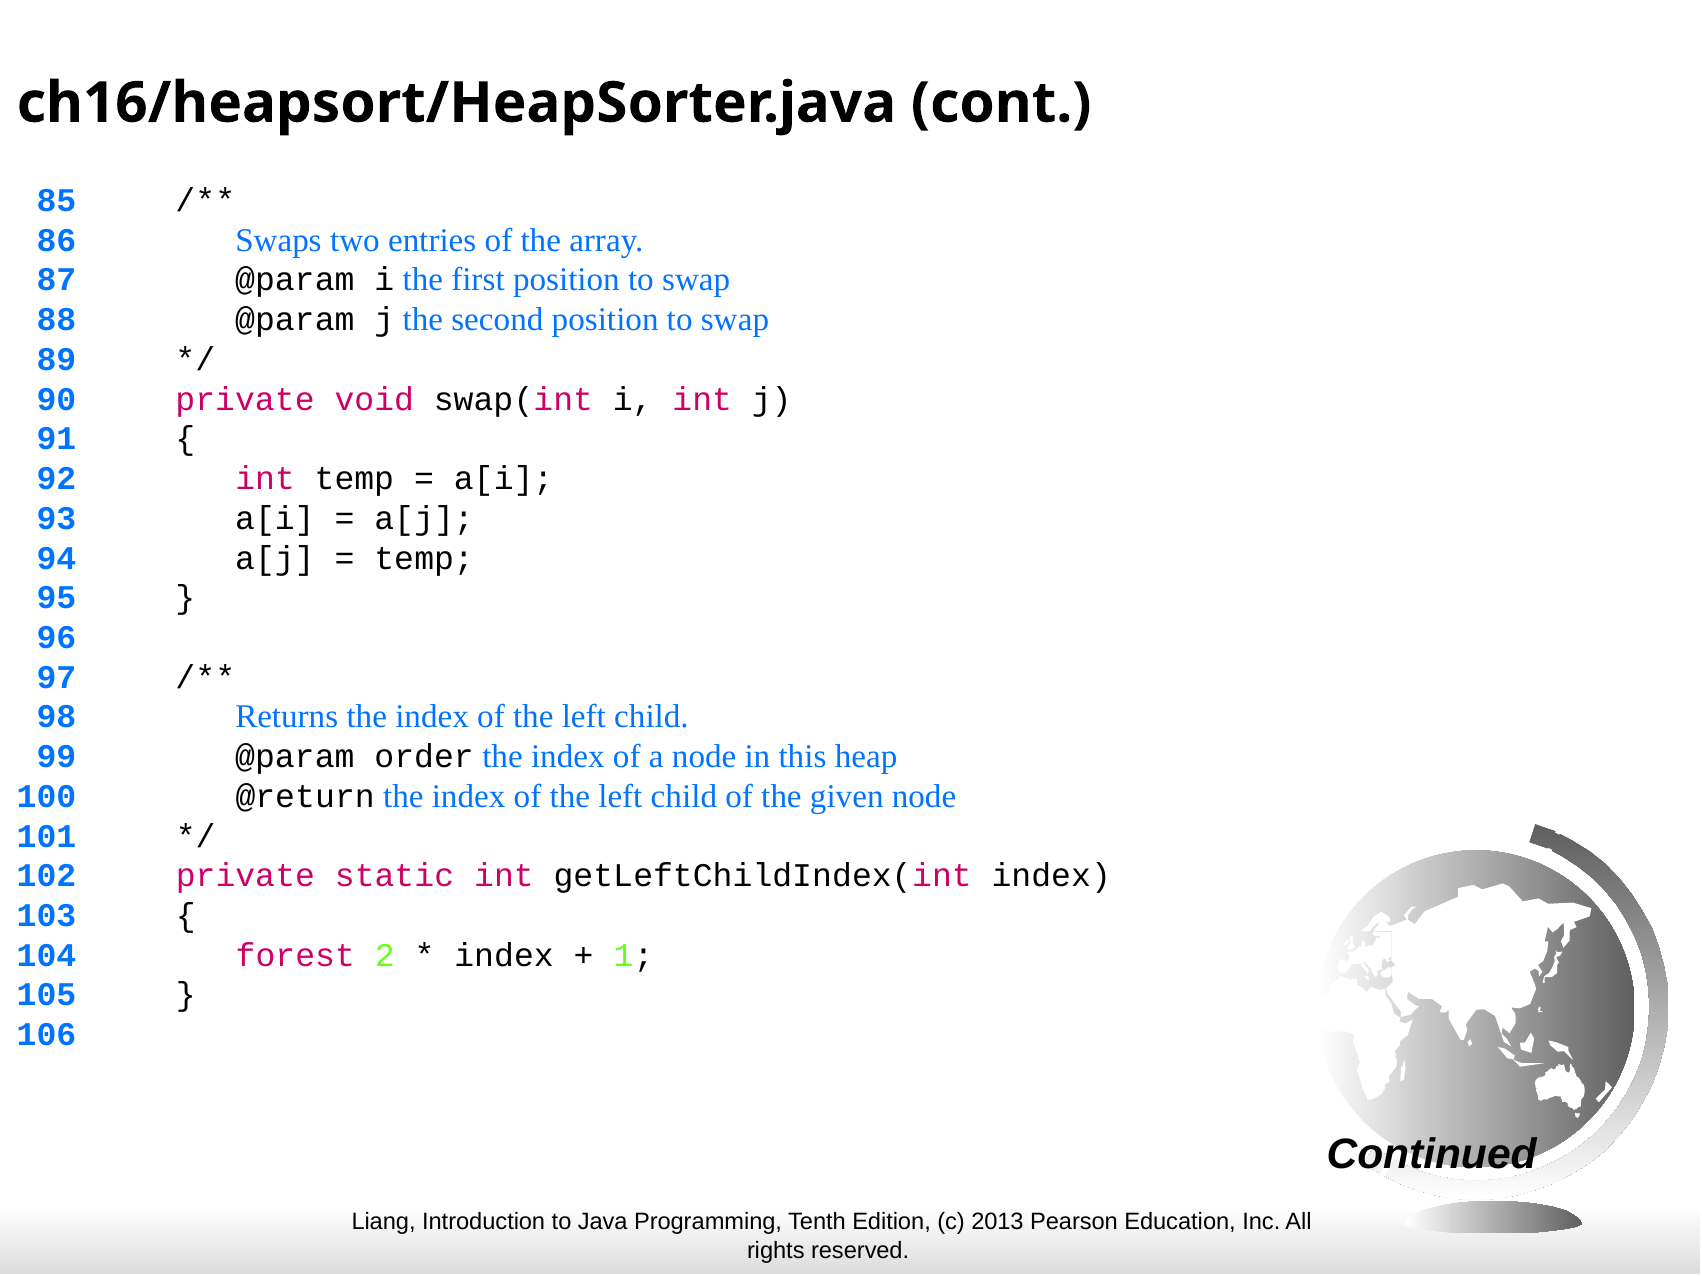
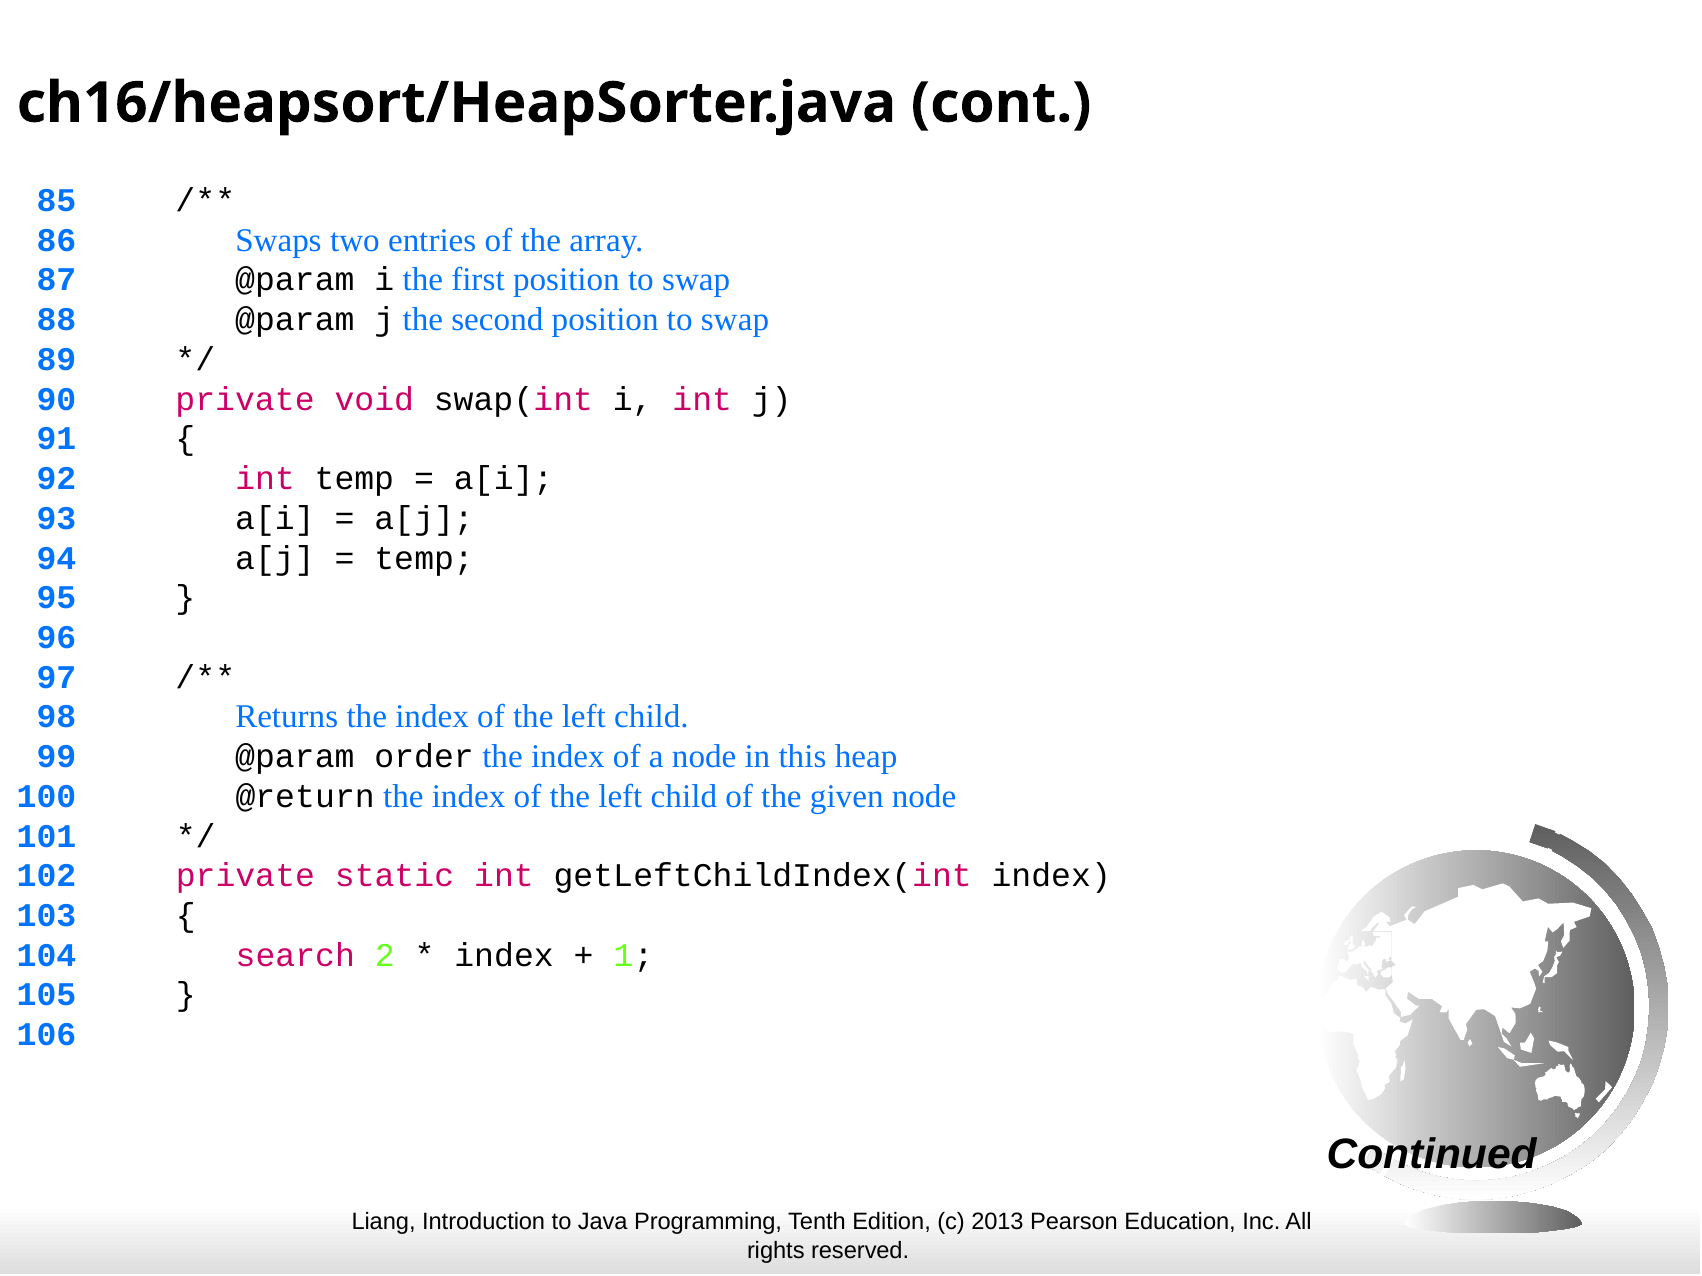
forest: forest -> search (295, 956)
